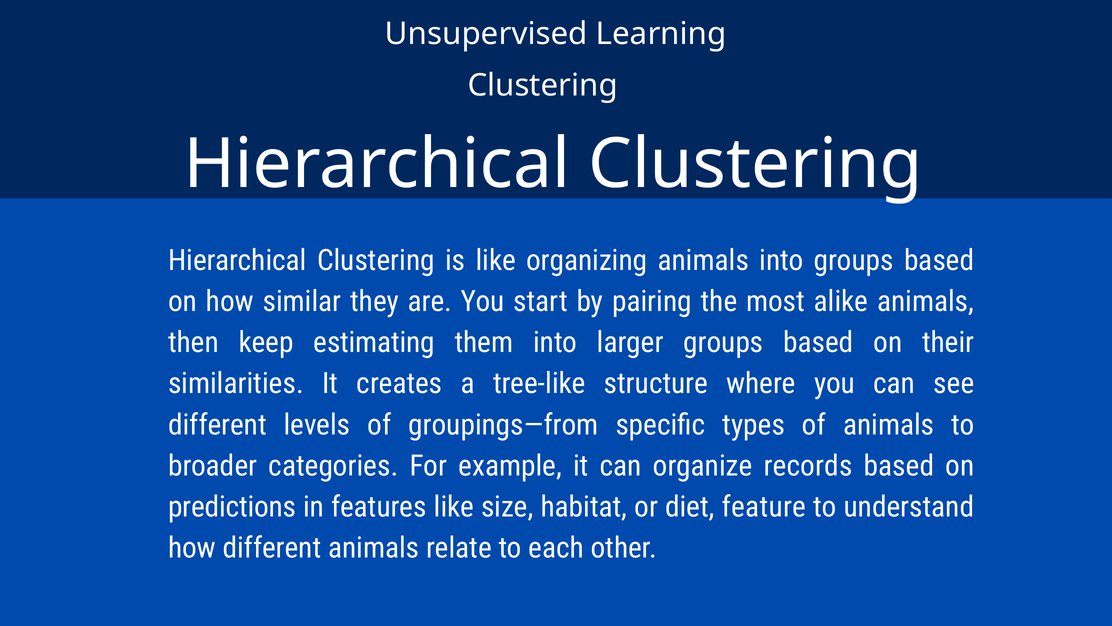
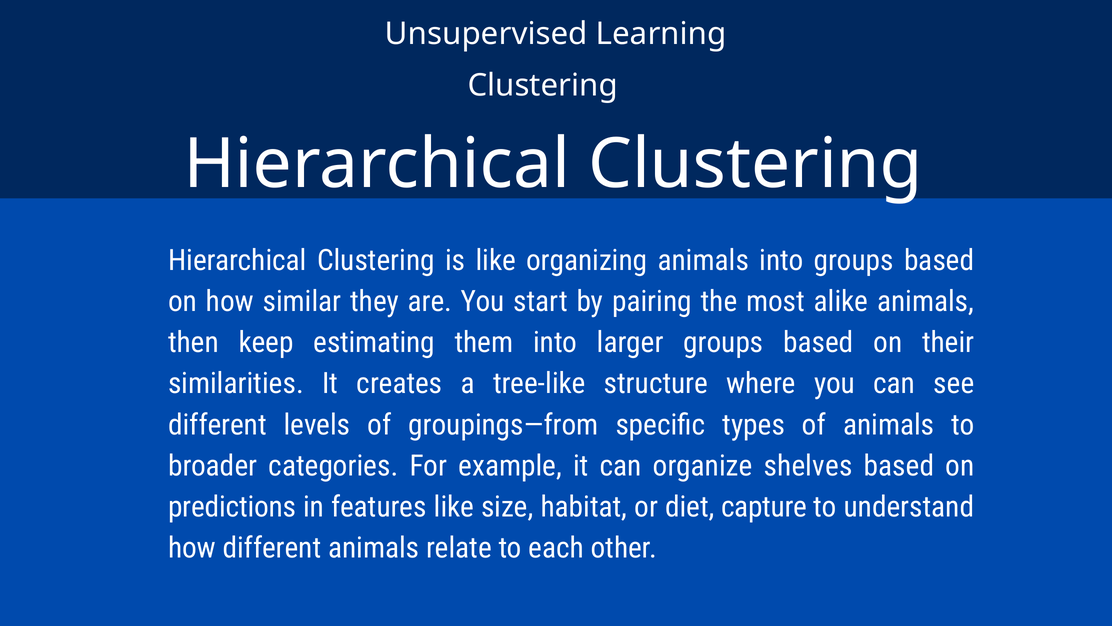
records: records -> shelves (808, 466)
feature: feature -> capture (764, 507)
